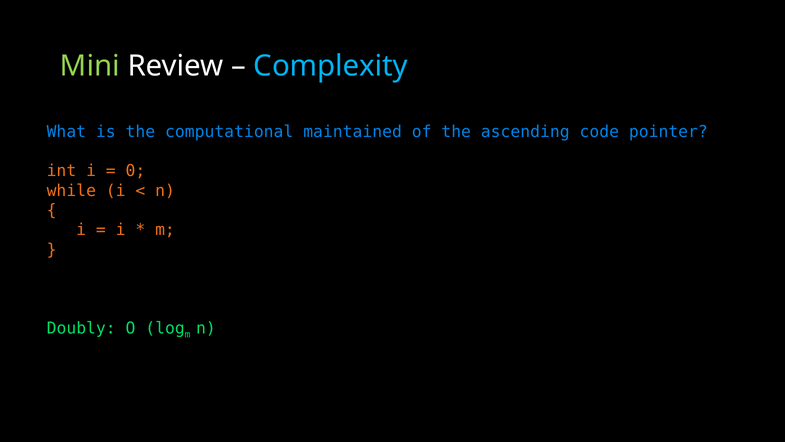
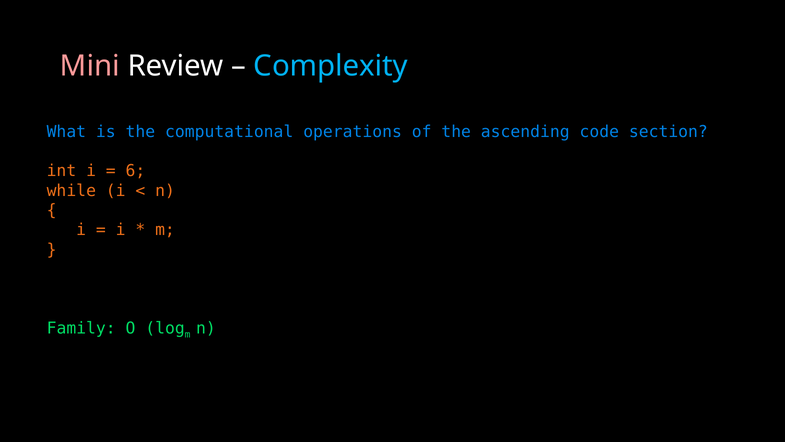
Mini colour: light green -> pink (90, 66)
maintained: maintained -> operations (353, 132)
pointer: pointer -> section (668, 132)
0: 0 -> 6 (135, 171)
Doubly: Doubly -> Family (81, 328)
